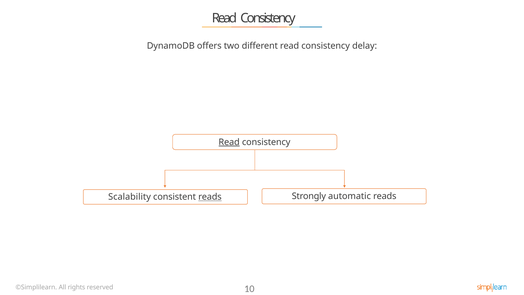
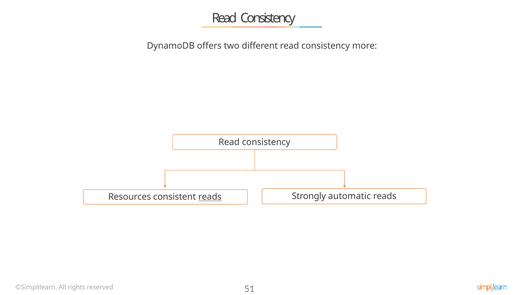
delay: delay -> more (365, 46)
Read underline: present -> none (229, 142)
Scalability: Scalability -> Resources (130, 197)
10: 10 -> 51 (249, 289)
